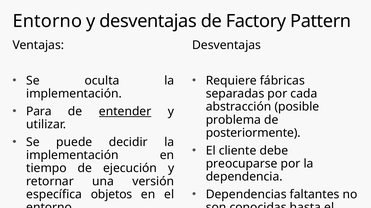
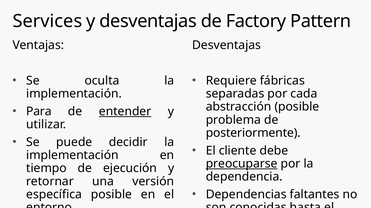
Entorno: Entorno -> Services (47, 21)
preocuparse underline: none -> present (242, 164)
específica objetos: objetos -> posible (111, 195)
